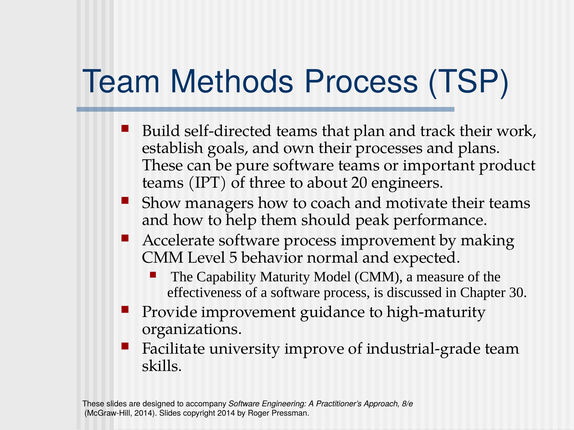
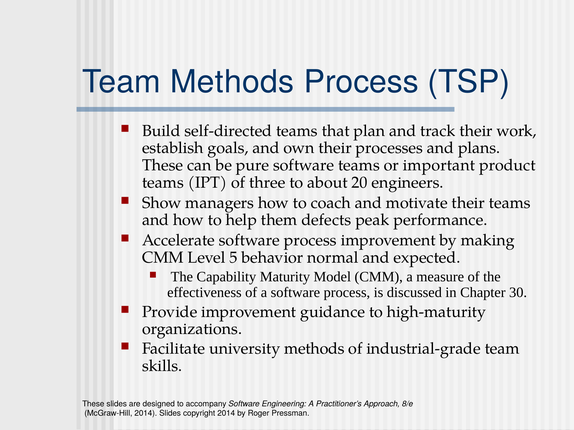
should: should -> defects (326, 220)
university improve: improve -> methods (314, 349)
